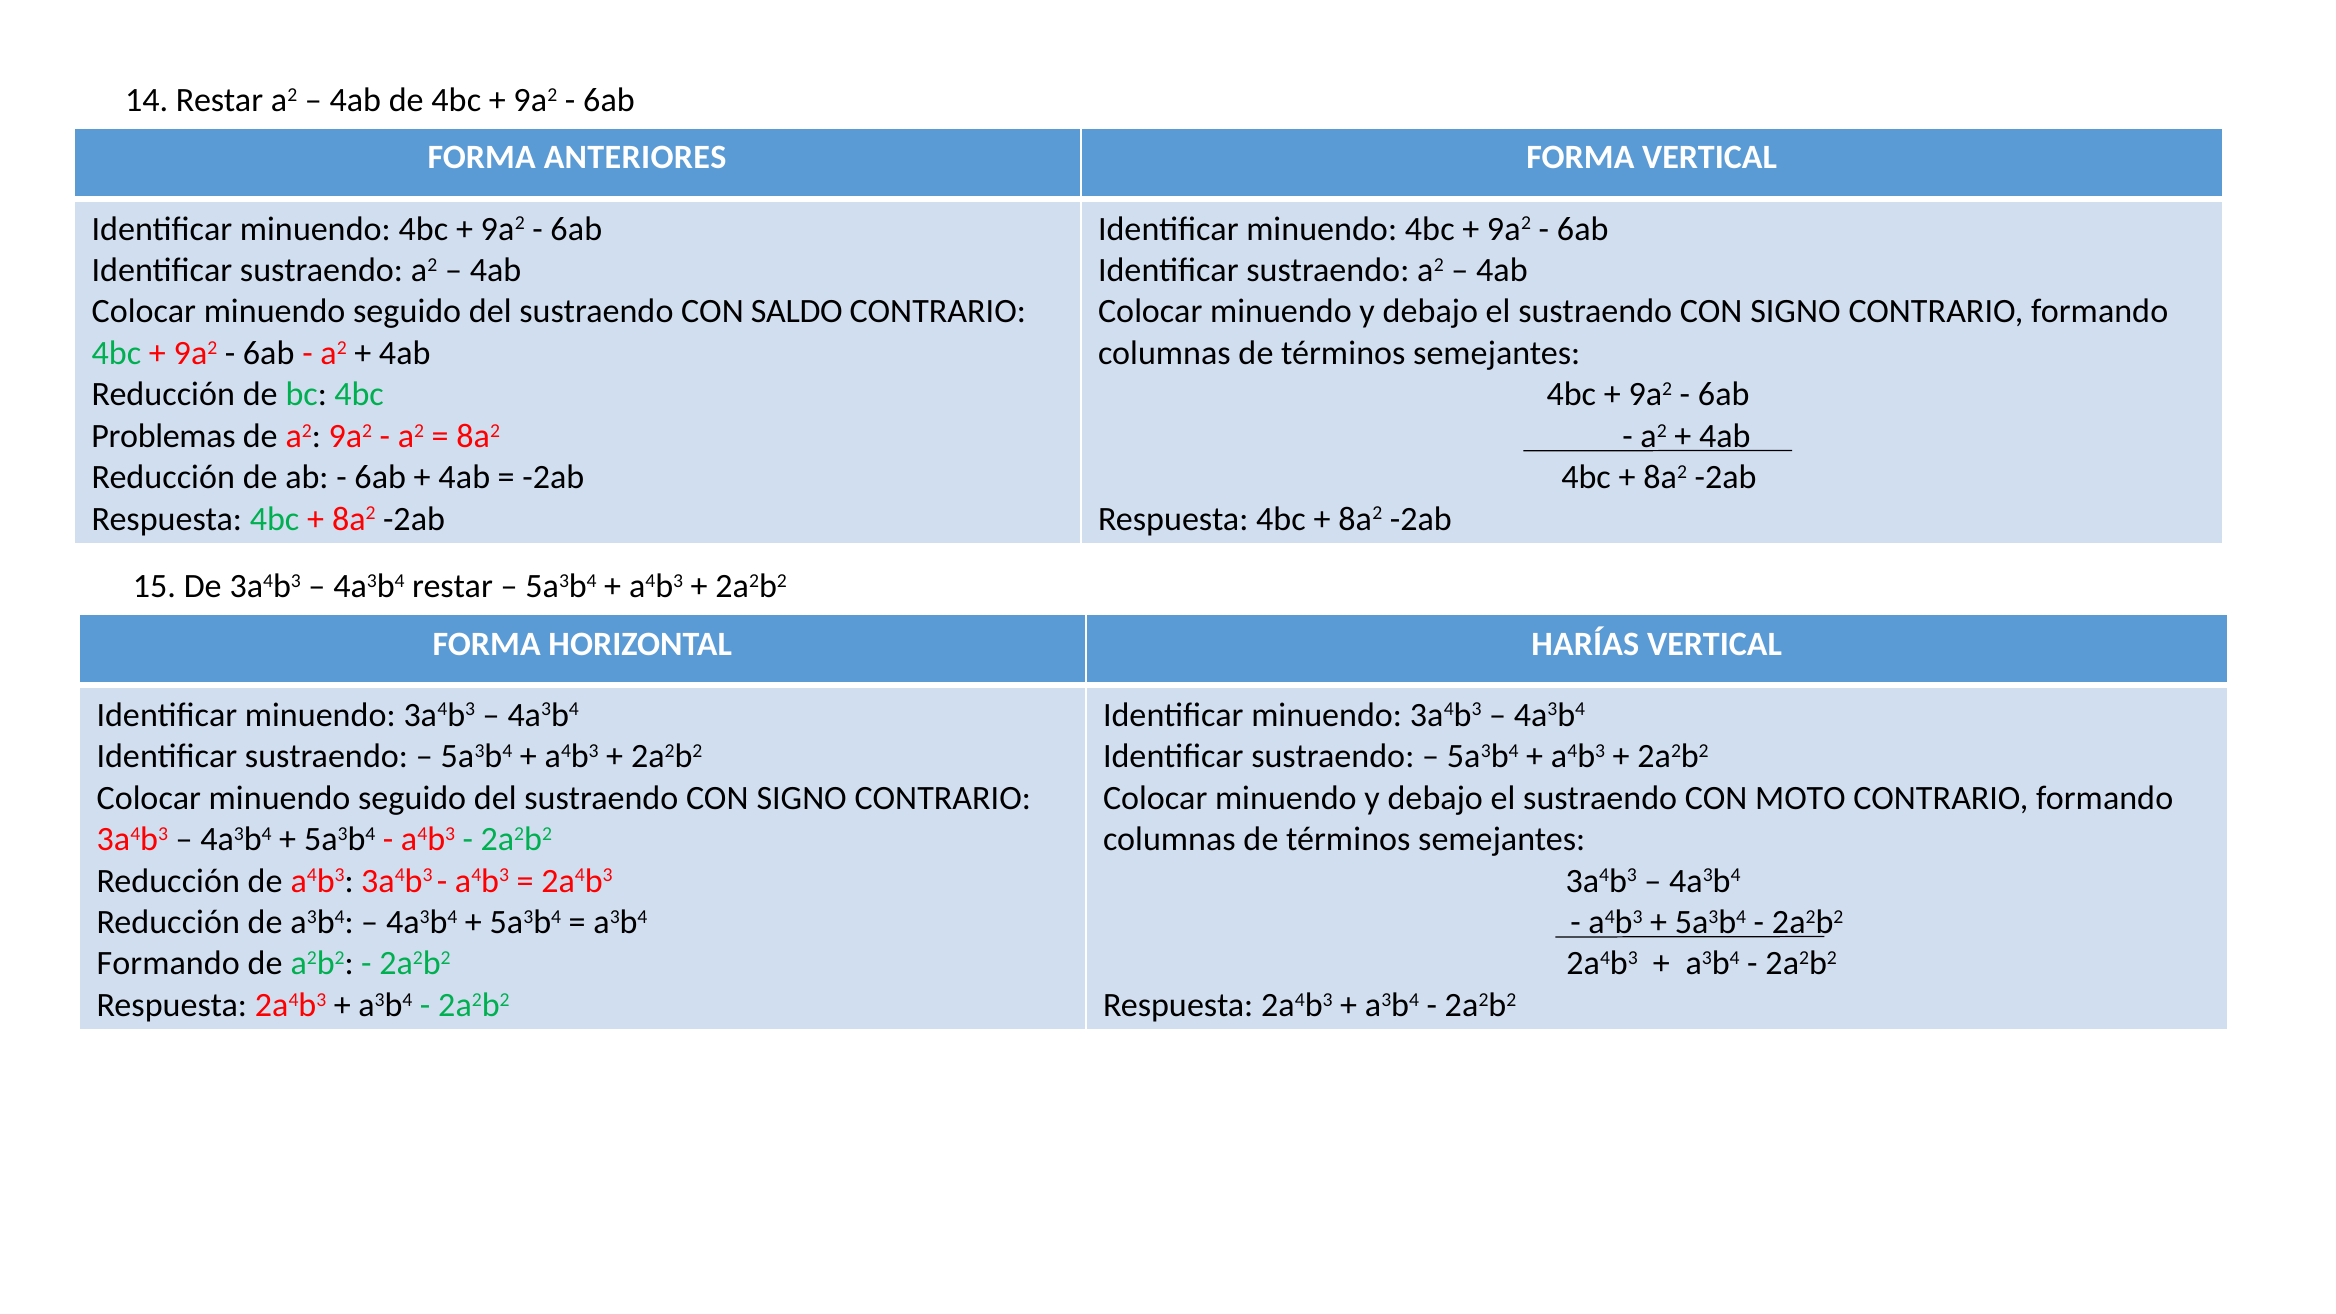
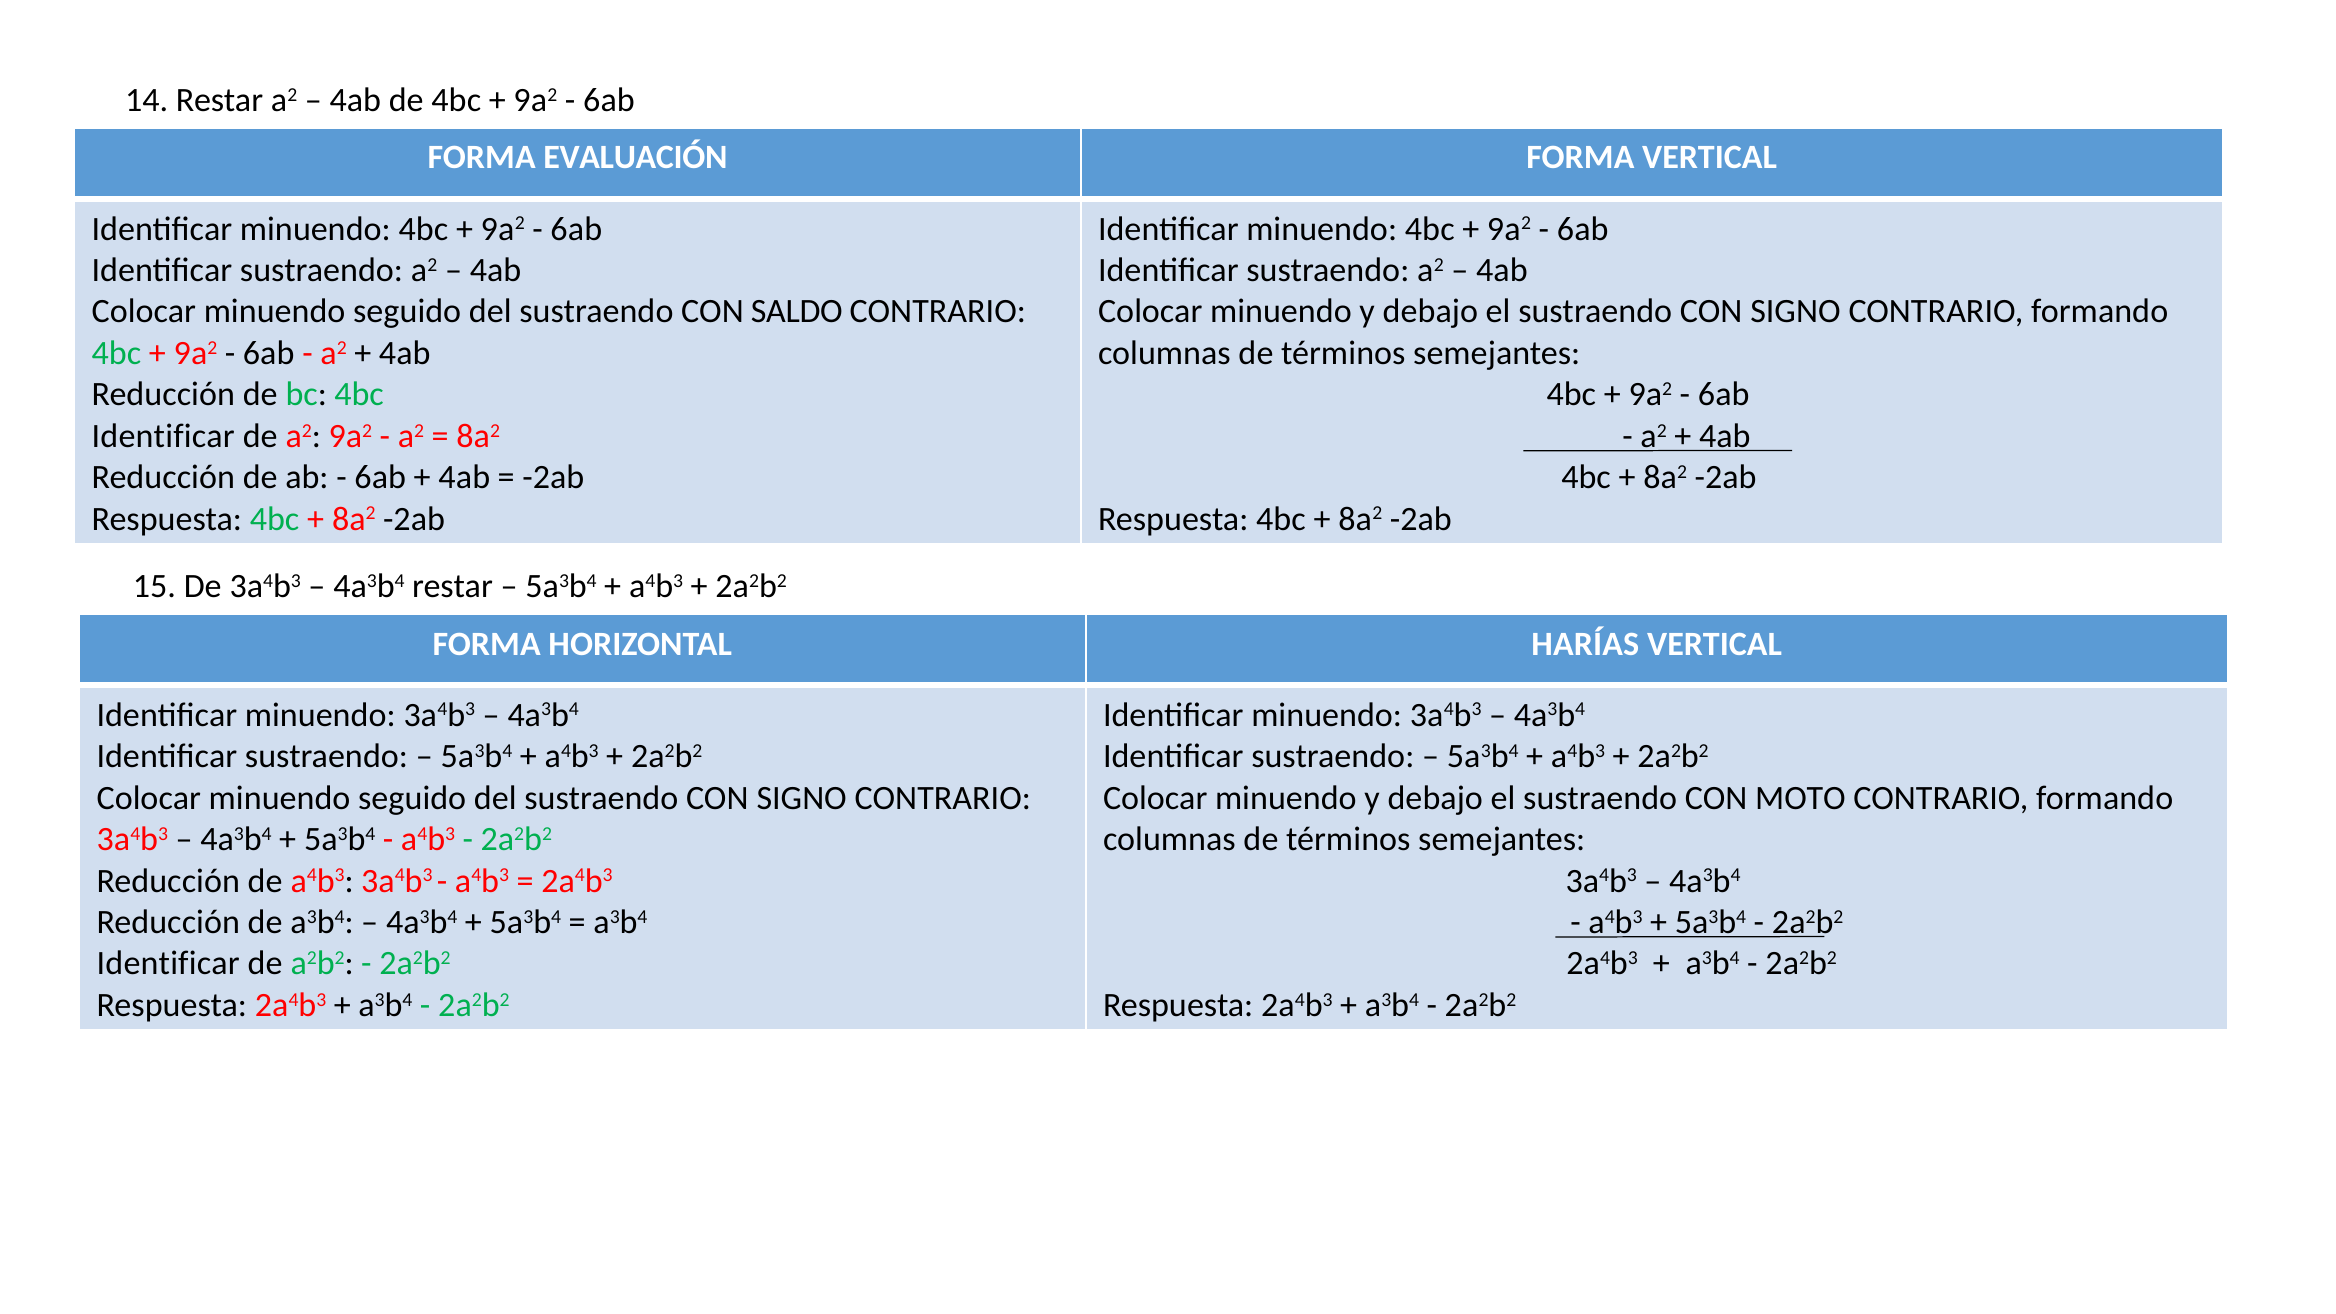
ANTERIORES: ANTERIORES -> EVALUACIÓN (635, 158)
Problemas: Problemas -> Identificar (163, 436)
Formando: Formando -> Identificar (168, 964)
